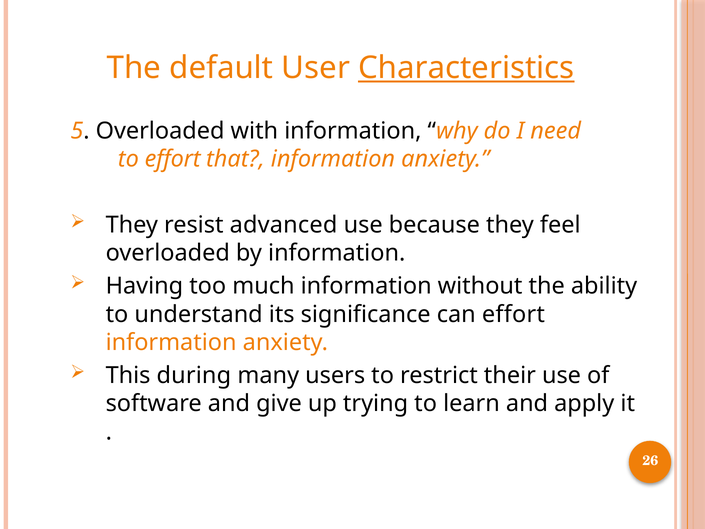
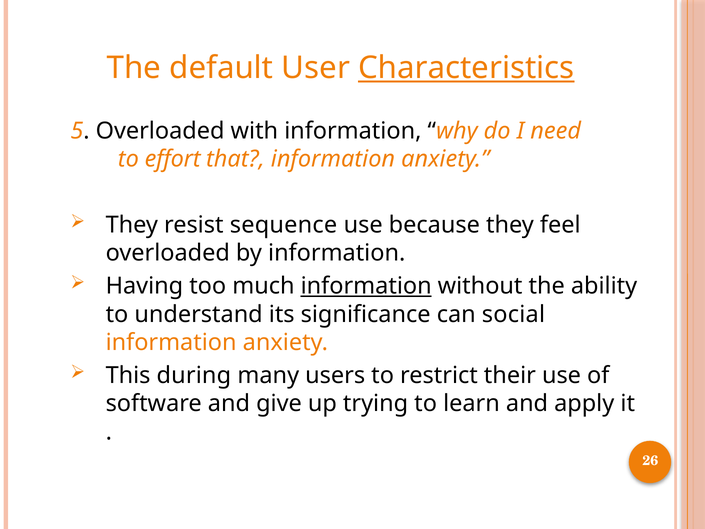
advanced: advanced -> sequence (284, 225)
information underline: none -> present (366, 286)
can effort: effort -> social (513, 314)
